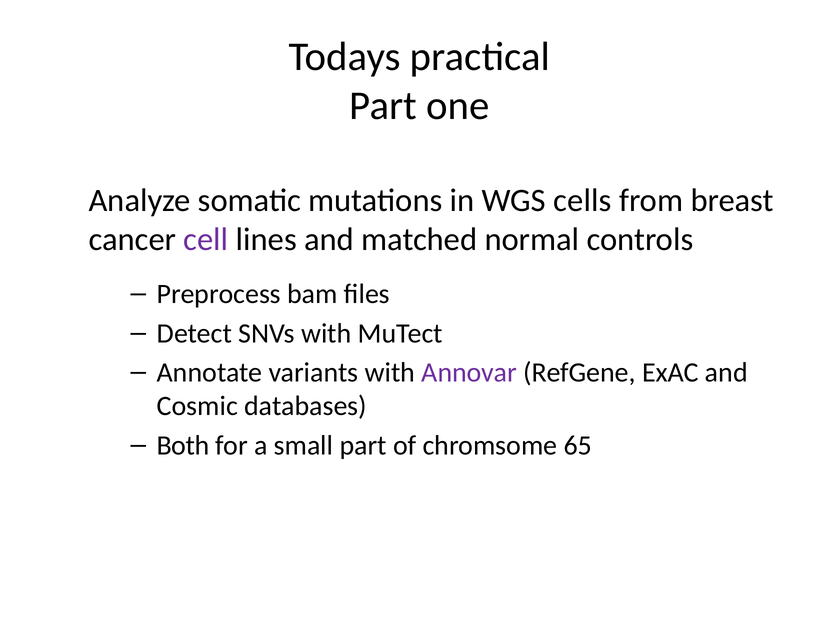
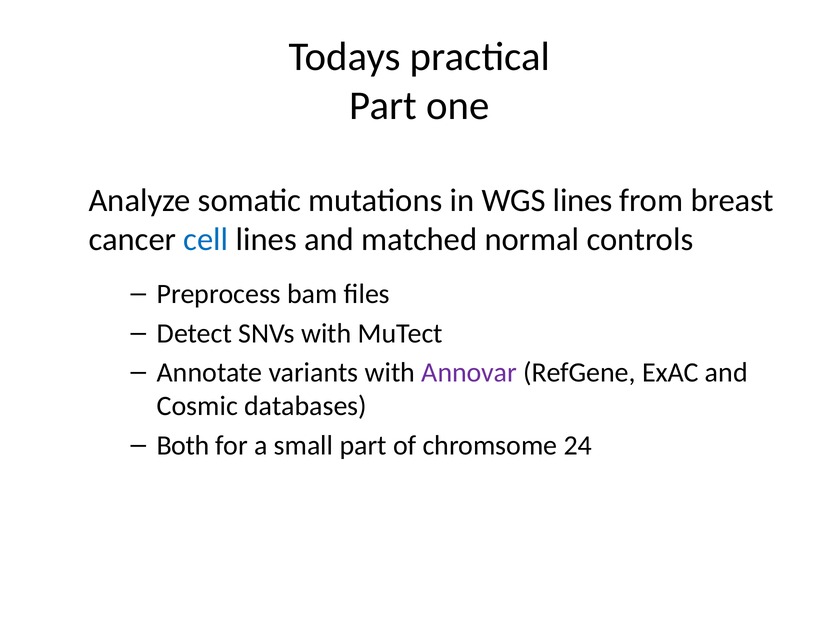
WGS cells: cells -> lines (583, 200)
cell colour: purple -> blue (206, 239)
65: 65 -> 24 (578, 445)
